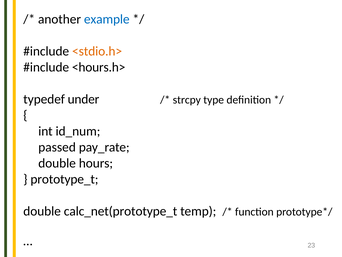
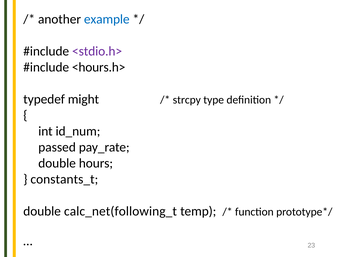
<stdio.h> colour: orange -> purple (97, 51)
under: under -> might (83, 99)
prototype_t: prototype_t -> constants_t (64, 179)
calc_net(prototype_t: calc_net(prototype_t -> calc_net(following_t (120, 211)
